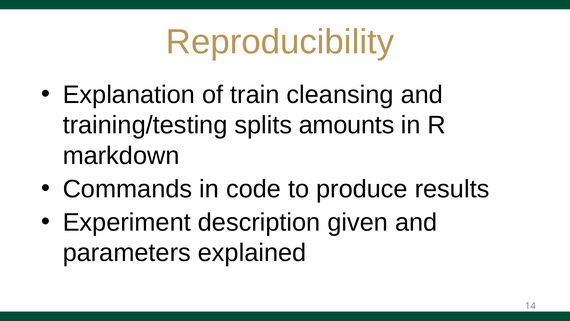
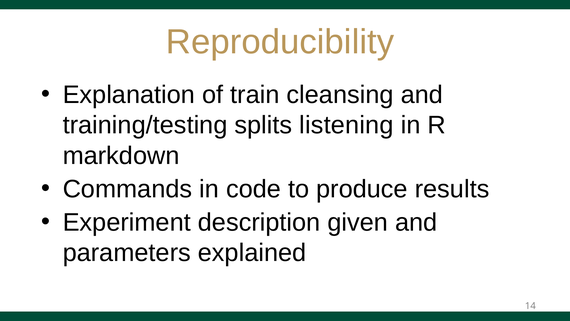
amounts: amounts -> listening (346, 125)
